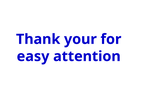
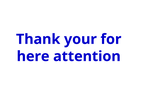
easy: easy -> here (33, 56)
